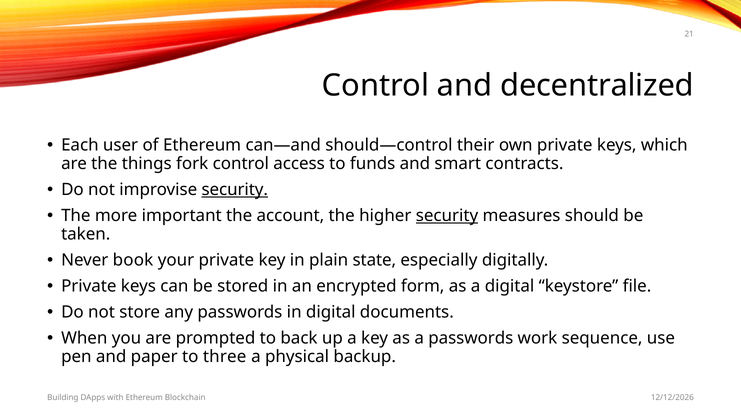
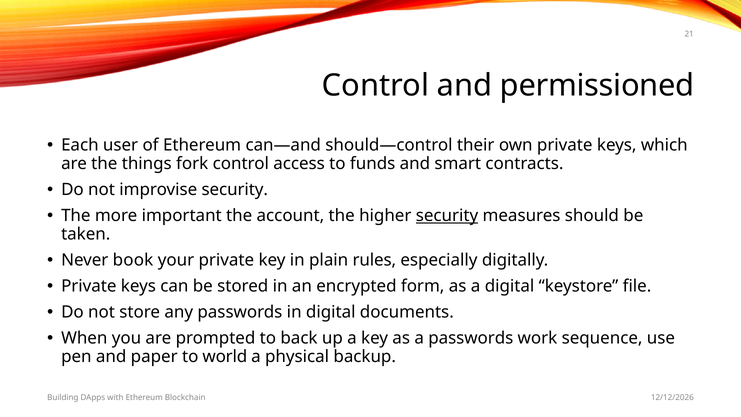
decentralized: decentralized -> permissioned (597, 86)
security underline: present -> none (235, 190)
state: state -> rules (374, 260)
three: three -> world (225, 356)
